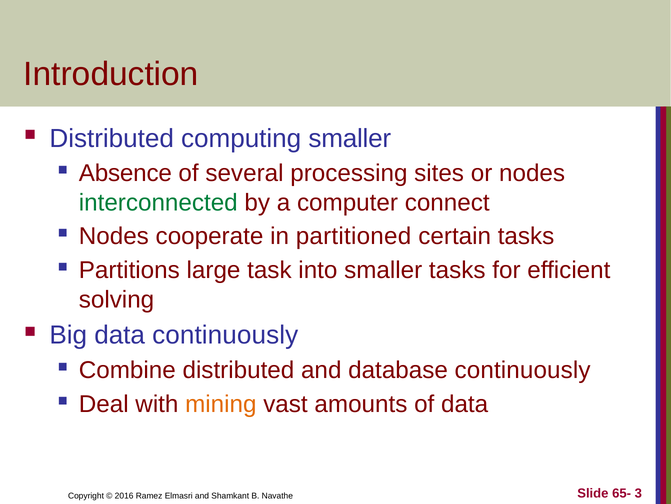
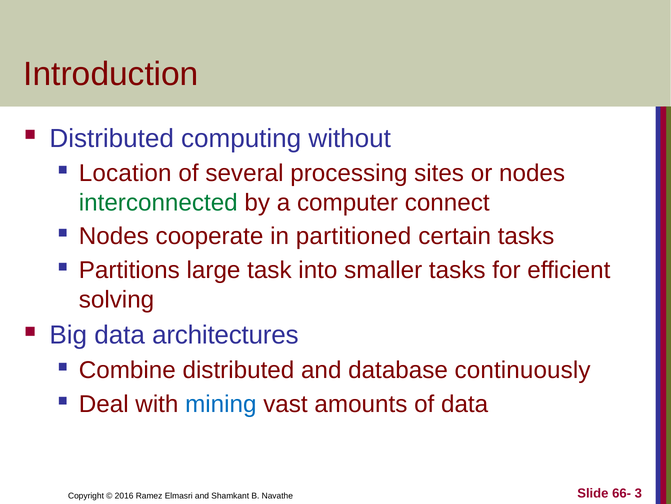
computing smaller: smaller -> without (350, 138)
Absence: Absence -> Location (125, 173)
data continuously: continuously -> architectures (225, 335)
mining colour: orange -> blue (221, 403)
65-: 65- -> 66- (622, 493)
